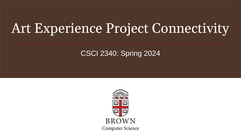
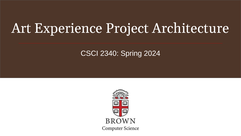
Connectivity: Connectivity -> Architecture (191, 28)
